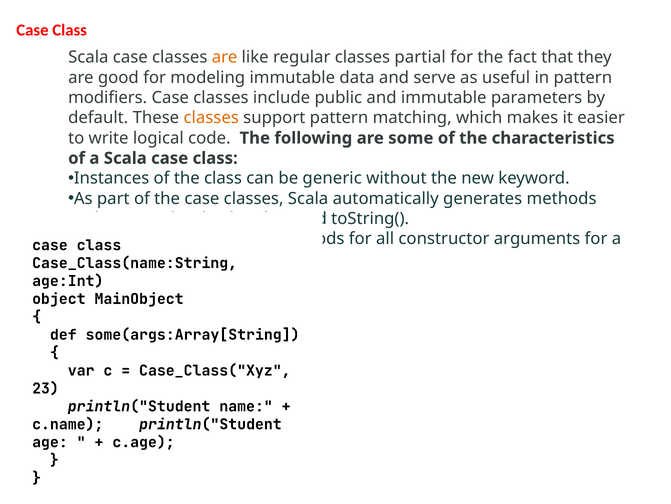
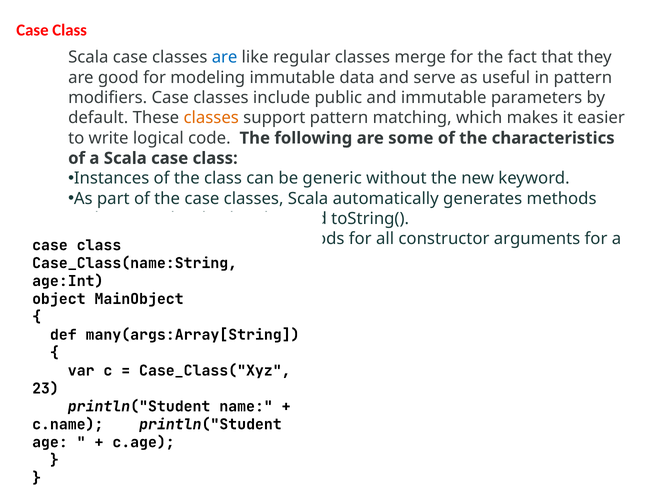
are colour: orange -> blue (225, 57)
partial: partial -> merge (420, 57)
some(args:Array[String: some(args:Array[String -> many(args:Array[String (193, 334)
